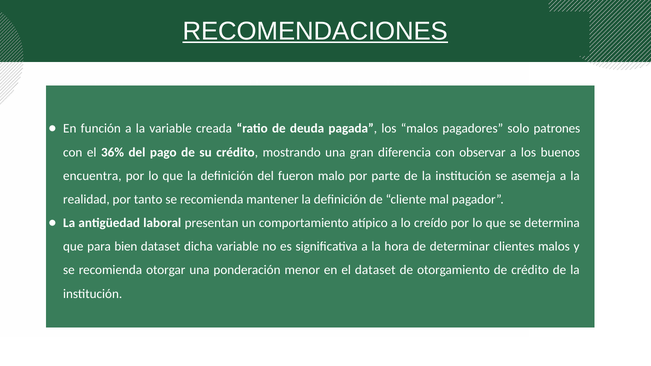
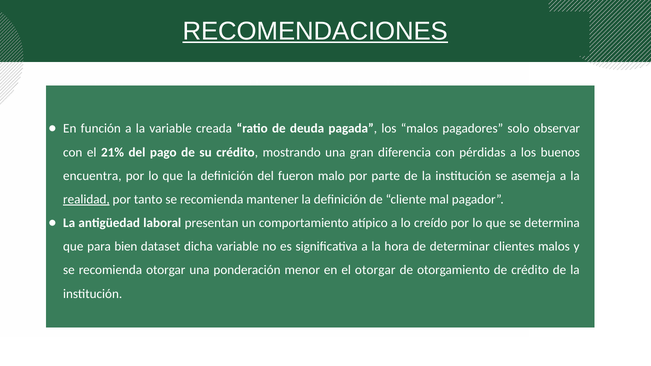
patrones: patrones -> observar (557, 129)
36%: 36% -> 21% (113, 152)
observar: observar -> pérdidas (482, 152)
realidad underline: none -> present (86, 199)
el dataset: dataset -> otorgar (375, 270)
